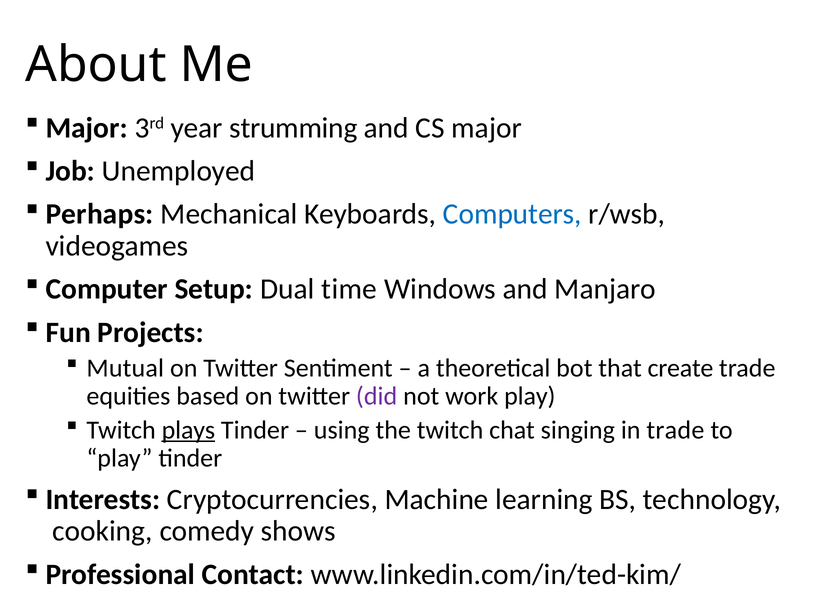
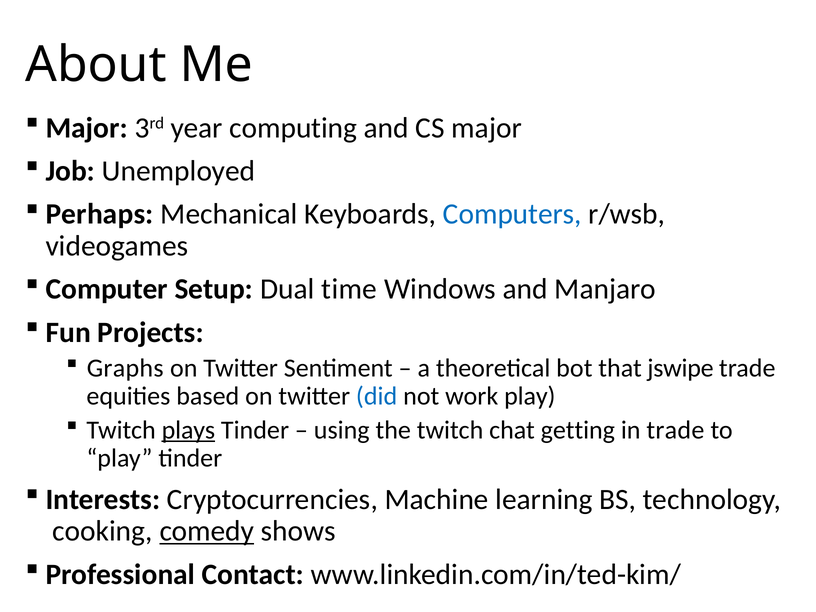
strumming: strumming -> computing (293, 128)
Mutual: Mutual -> Graphs (125, 368)
create: create -> jswipe (680, 368)
did colour: purple -> blue (377, 396)
singing: singing -> getting (578, 430)
comedy underline: none -> present (207, 531)
